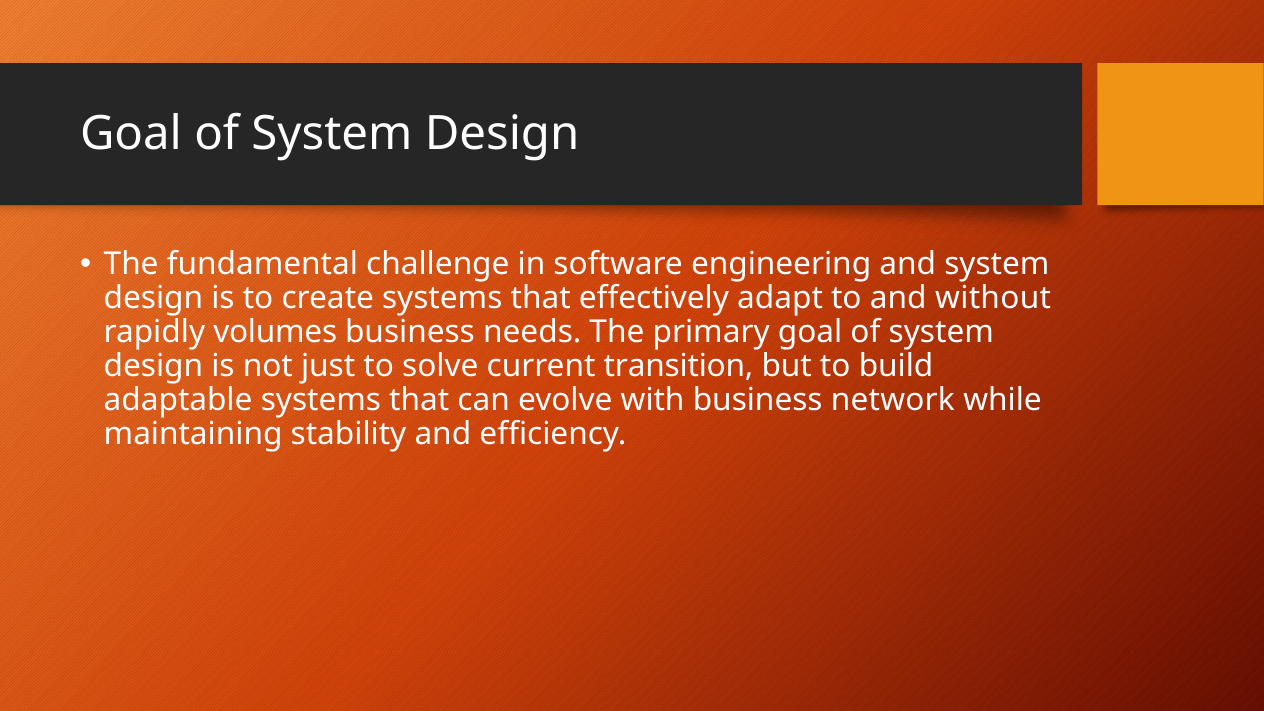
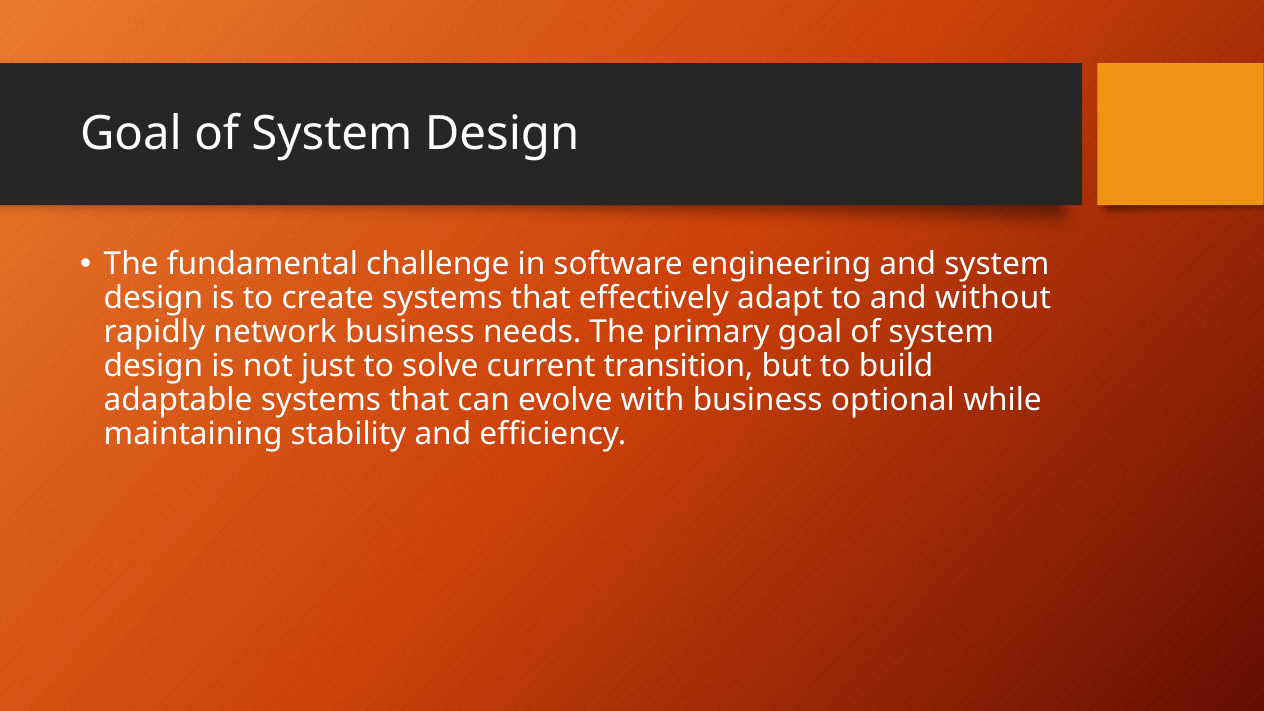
volumes: volumes -> network (275, 332)
network: network -> optional (893, 400)
